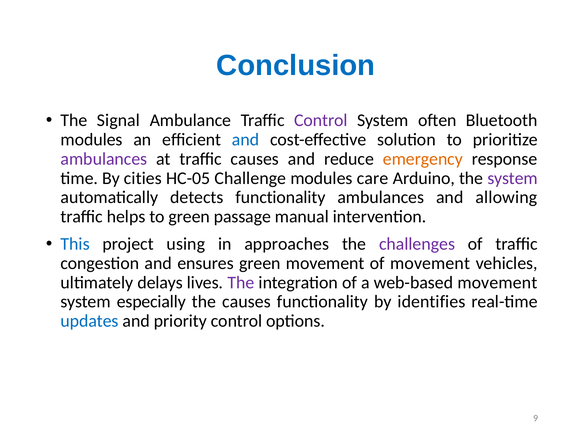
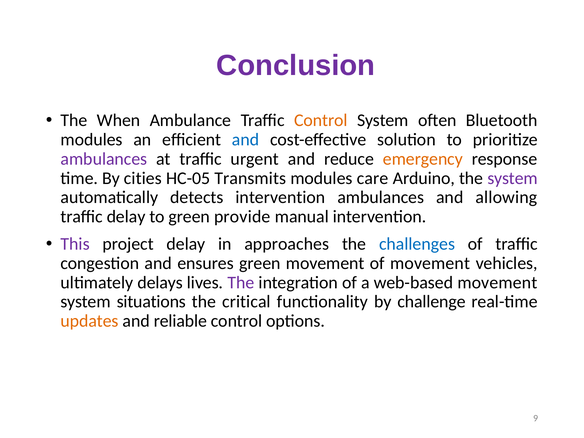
Conclusion colour: blue -> purple (296, 65)
Signal: Signal -> When (119, 120)
Control colour: purple -> orange (321, 120)
traffic causes: causes -> urgent (255, 159)
Challenge: Challenge -> Transmits (250, 178)
detects functionality: functionality -> intervention (280, 197)
traffic helps: helps -> delay (126, 217)
passage: passage -> provide (242, 217)
This colour: blue -> purple (75, 244)
project using: using -> delay (186, 244)
challenges colour: purple -> blue (417, 244)
especially: especially -> situations (151, 302)
the causes: causes -> critical (246, 302)
identifies: identifies -> challenge (432, 302)
updates colour: blue -> orange (90, 321)
priority: priority -> reliable (180, 321)
